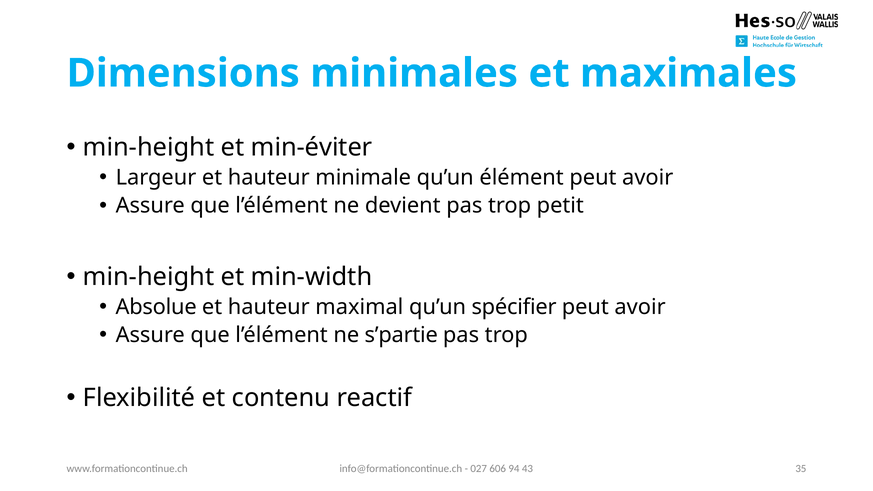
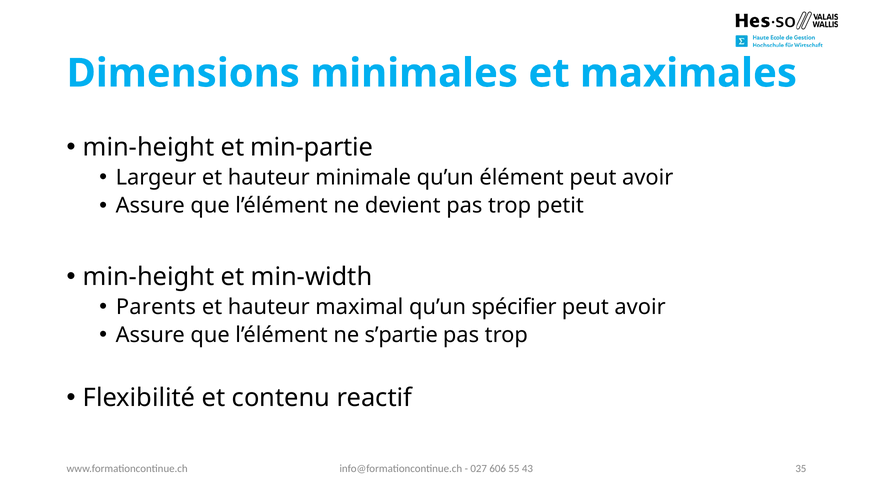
min-éviter: min-éviter -> min-partie (312, 148)
Absolue: Absolue -> Parents (156, 307)
94: 94 -> 55 (514, 469)
